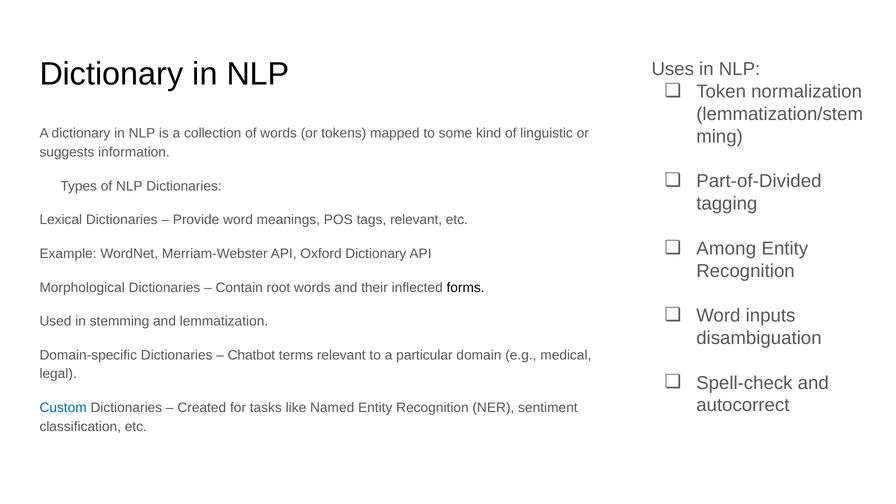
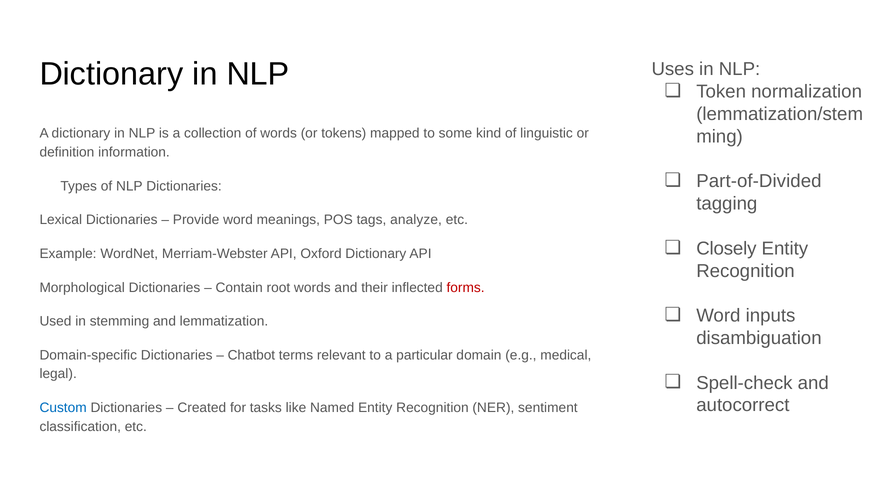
suggests: suggests -> definition (67, 152)
tags relevant: relevant -> analyze (416, 220)
Among: Among -> Closely (726, 249)
forms colour: black -> red (466, 288)
